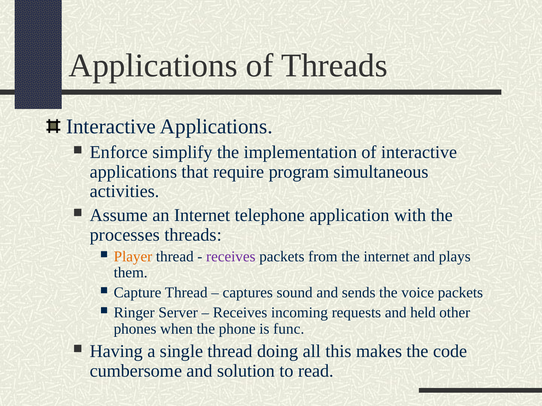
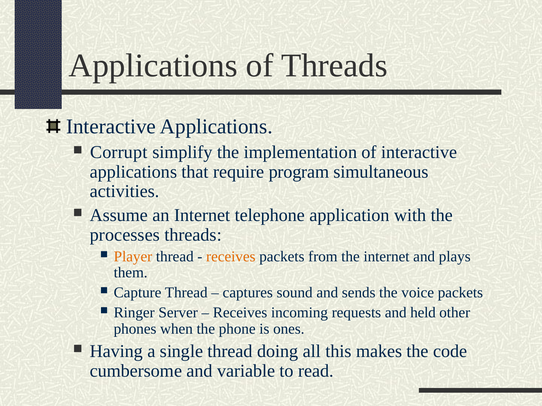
Enforce: Enforce -> Corrupt (119, 153)
receives colour: purple -> orange (231, 257)
func: func -> ones (289, 329)
solution: solution -> variable (246, 371)
